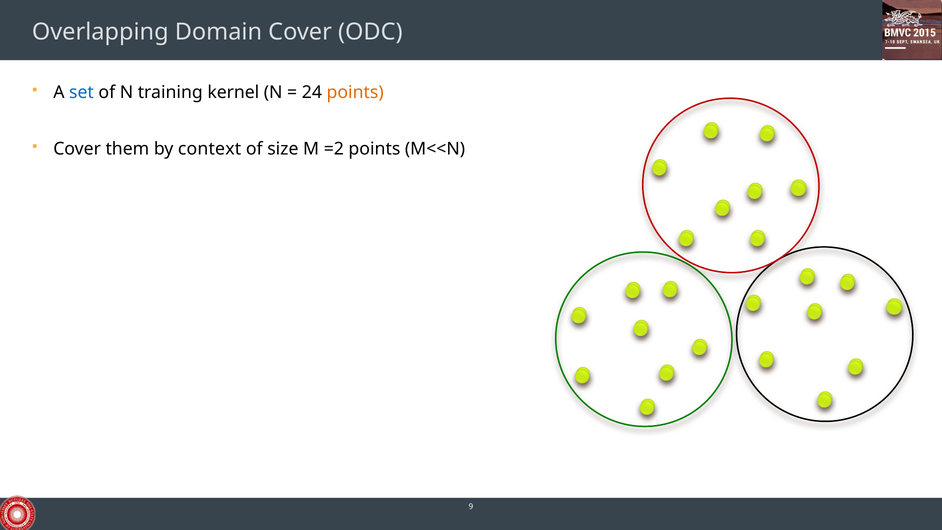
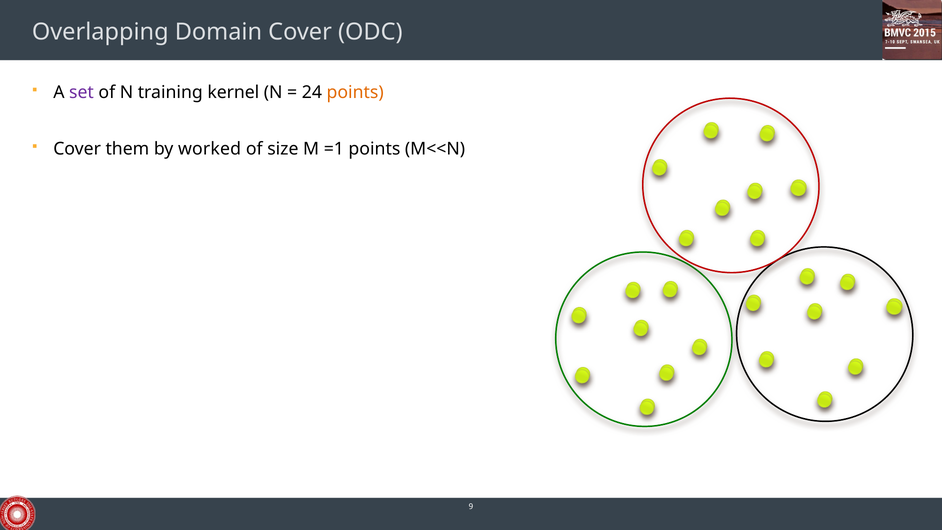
set colour: blue -> purple (81, 93)
context: context -> worked (210, 149)
=2: =2 -> =1 (334, 149)
